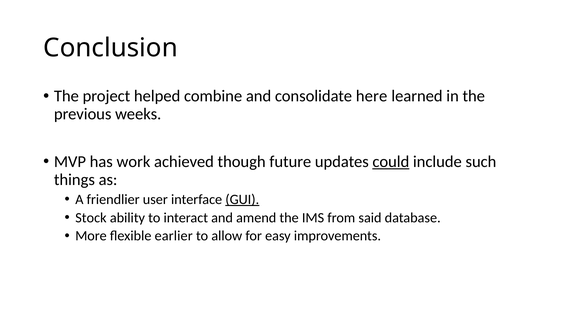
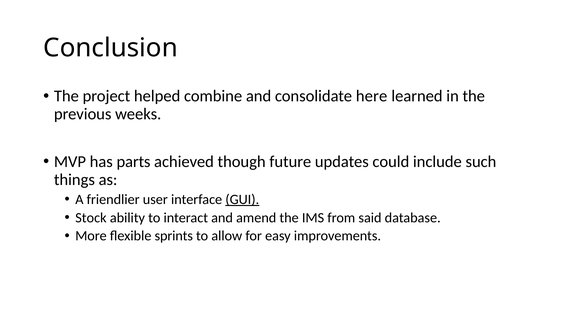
work: work -> parts (134, 162)
could underline: present -> none (391, 162)
earlier: earlier -> sprints (174, 236)
